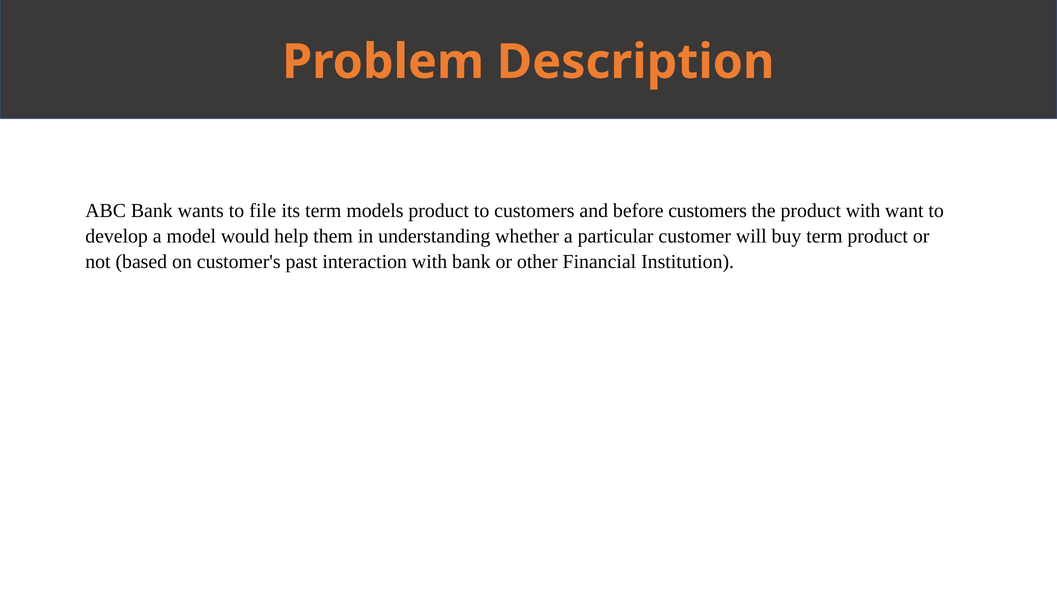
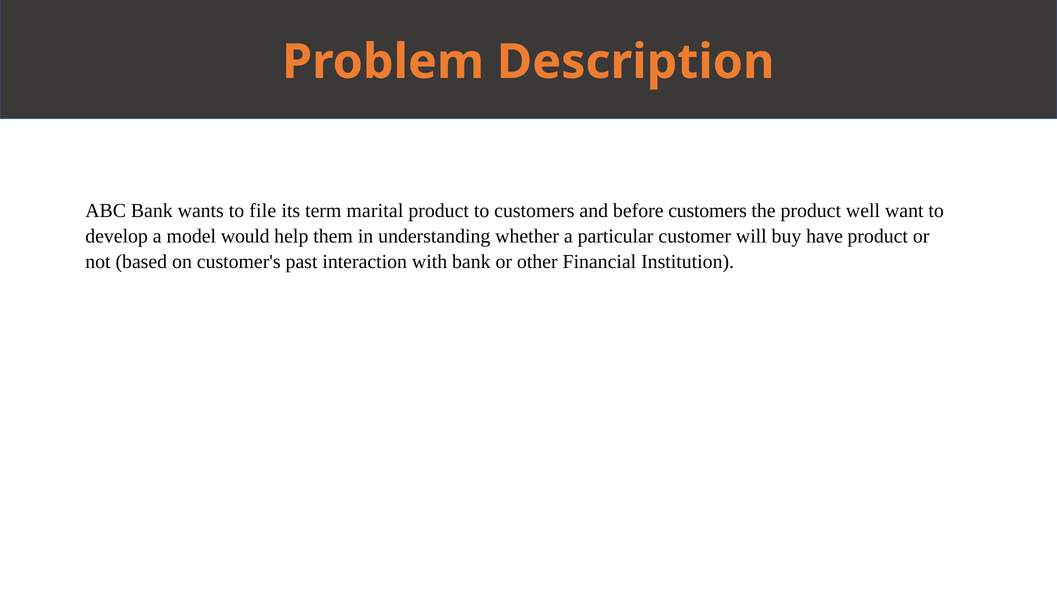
models: models -> marital (375, 211)
product with: with -> well (863, 211)
buy term: term -> have (825, 236)
